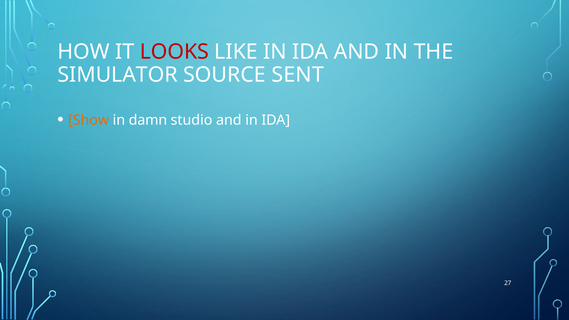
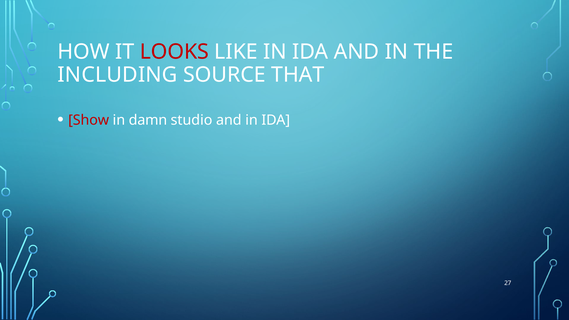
SIMULATOR: SIMULATOR -> INCLUDING (117, 75)
SENT: SENT -> THAT (298, 75)
Show colour: orange -> red (89, 120)
